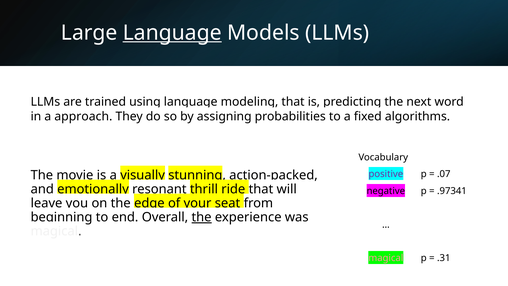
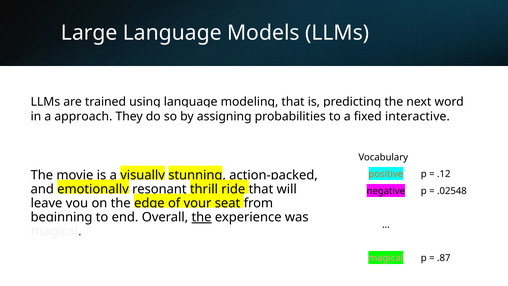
Language underline: present -> none (172, 33)
algorithms: algorithms -> interactive (417, 116)
positive colour: purple -> orange (386, 174)
.07: .07 -> .12 (444, 174)
.97341: .97341 -> .02548 (452, 191)
.31: .31 -> .87 (444, 258)
